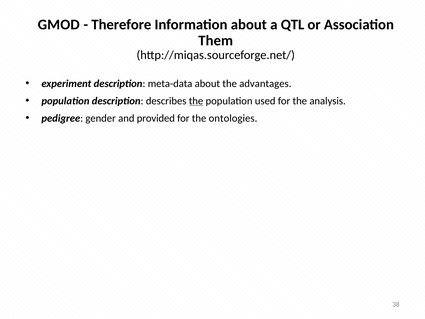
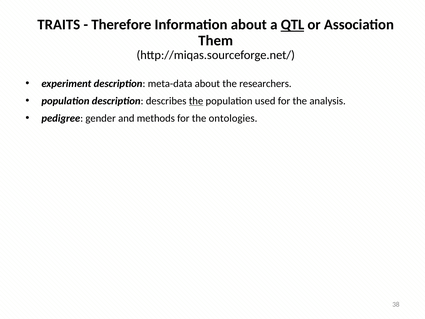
GMOD: GMOD -> TRAITS (59, 25)
QTL underline: none -> present (293, 25)
advantages: advantages -> researchers (265, 84)
provided: provided -> methods (156, 118)
